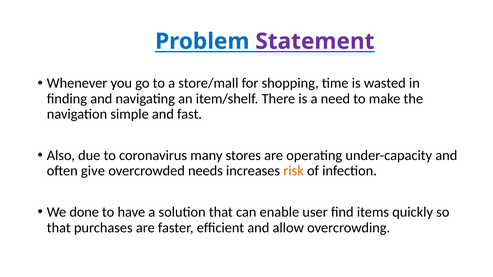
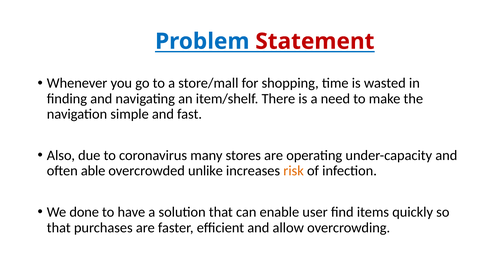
Statement colour: purple -> red (315, 41)
give: give -> able (93, 171)
needs: needs -> unlike (205, 171)
